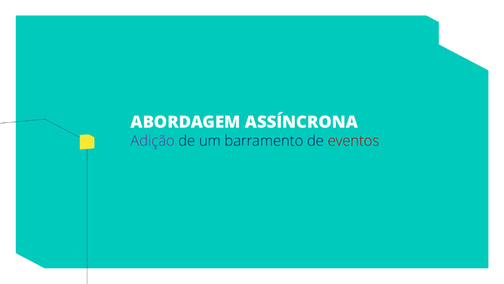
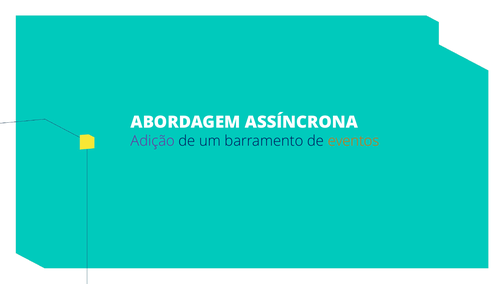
eventos colour: red -> orange (354, 141)
